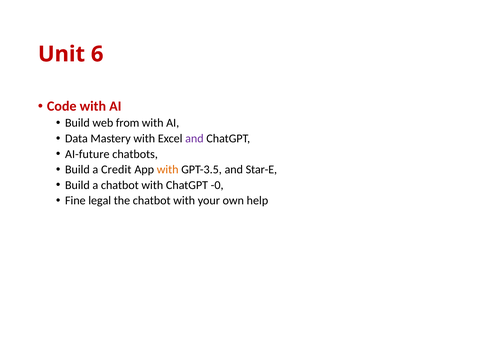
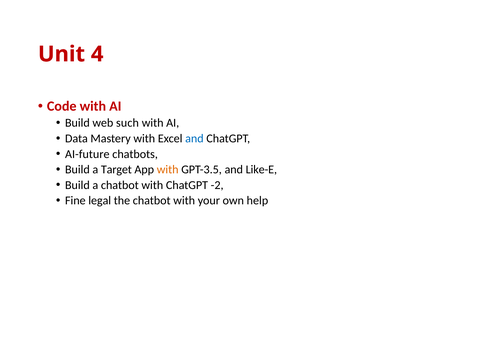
6: 6 -> 4 (97, 54)
from: from -> such (127, 123)
and colour: purple -> blue (194, 138)
Credit: Credit -> Target (116, 169)
Star-E: Star-E -> Like-E (261, 169)
-0: -0 -> -2 (217, 185)
